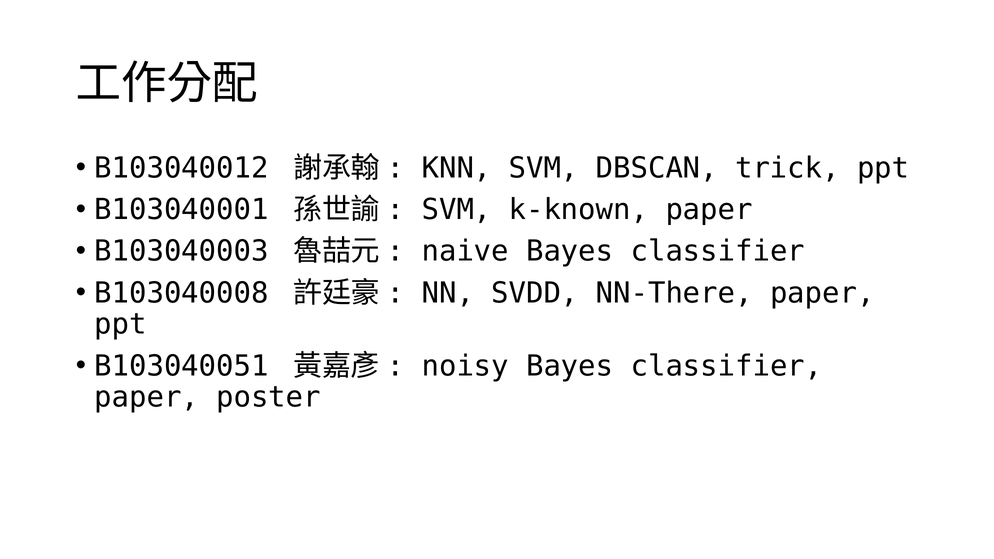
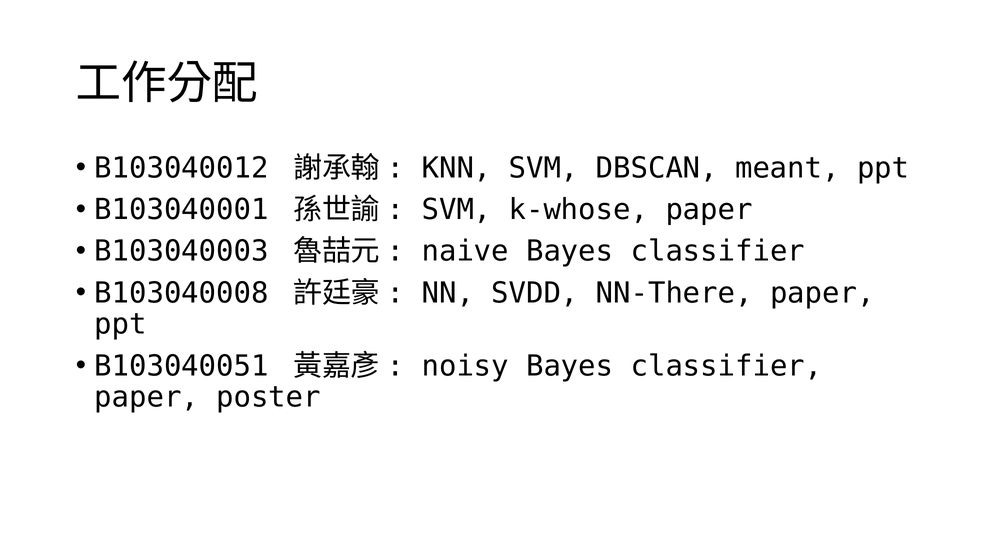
trick: trick -> meant (787, 168)
k-known: k-known -> k-whose (578, 210)
